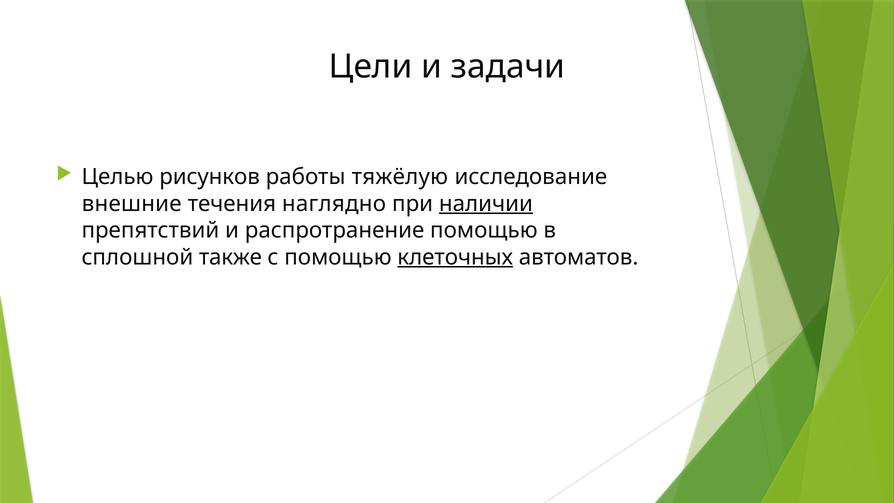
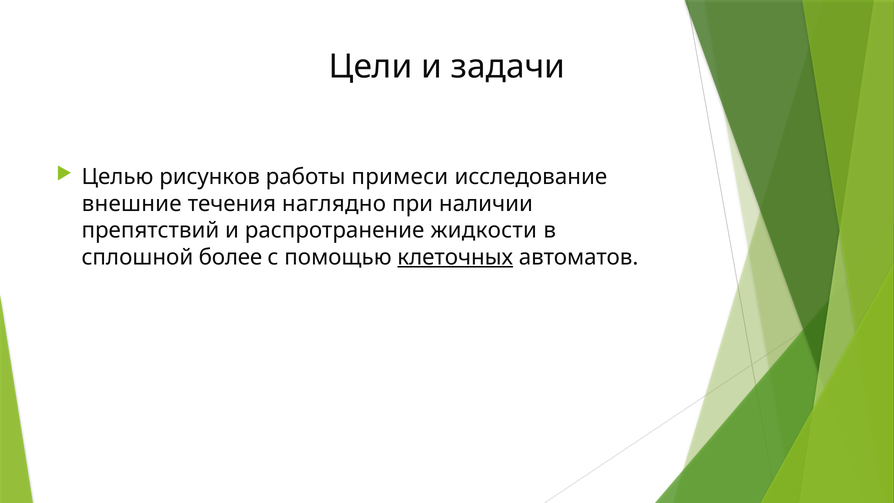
тяжёлую: тяжёлую -> примеси (400, 177)
наличии underline: present -> none (486, 204)
распротранение помощью: помощью -> жидкости (484, 230)
также: также -> более (230, 257)
